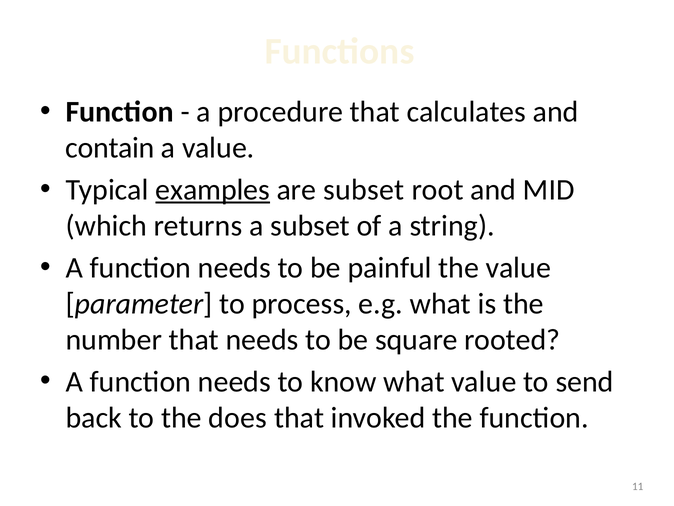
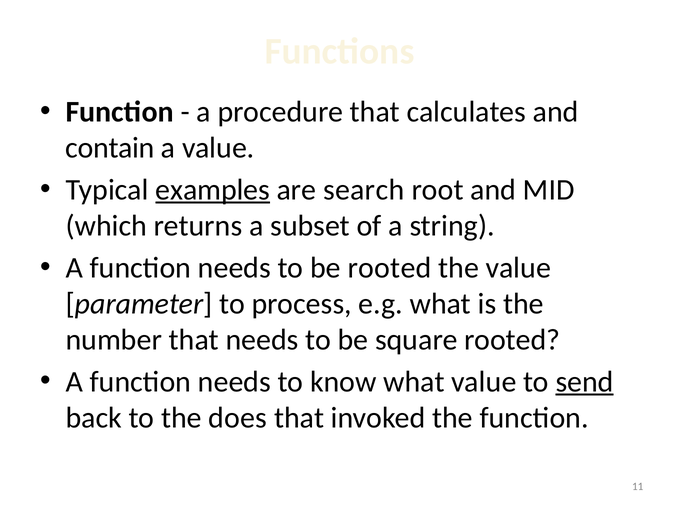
are subset: subset -> search (364, 190)
be painful: painful -> rooted (389, 267)
send underline: none -> present (585, 381)
